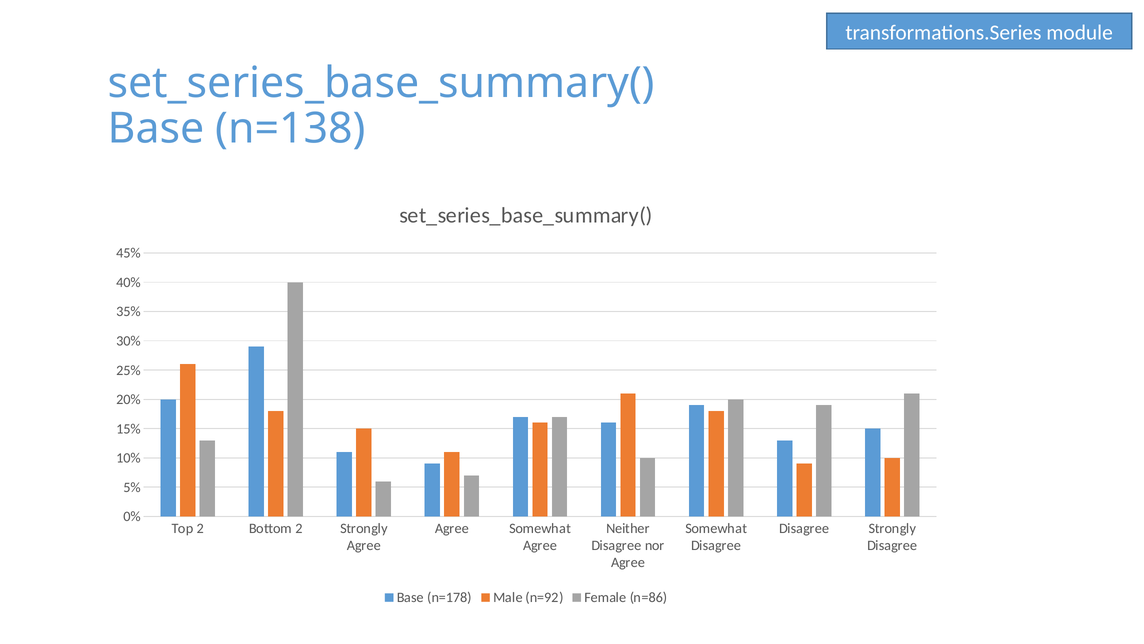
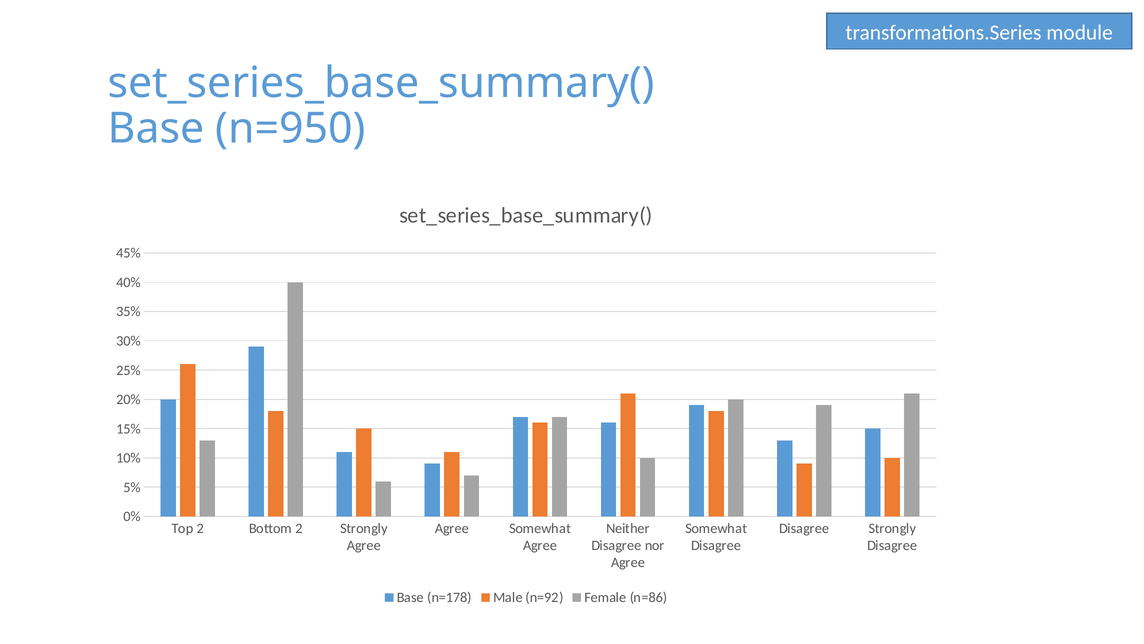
n=138: n=138 -> n=950 (291, 128)
